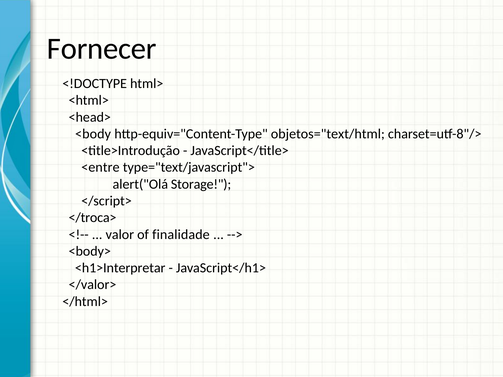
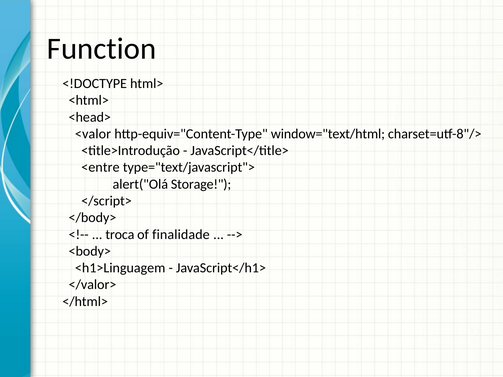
Fornecer: Fornecer -> Function (102, 49)
<body: <body -> <valor (93, 134)
objetos="text/html: objetos="text/html -> window="text/html (328, 134)
</troca>: </troca> -> </body> (92, 218)
valor: valor -> troca (120, 235)
<h1>Interpretar: <h1>Interpretar -> <h1>Linguagem (120, 268)
